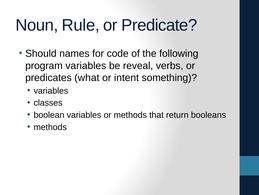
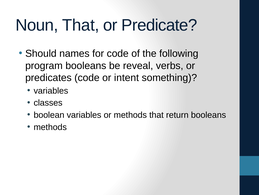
Noun Rule: Rule -> That (81, 25)
program variables: variables -> booleans (86, 65)
predicates what: what -> code (87, 78)
